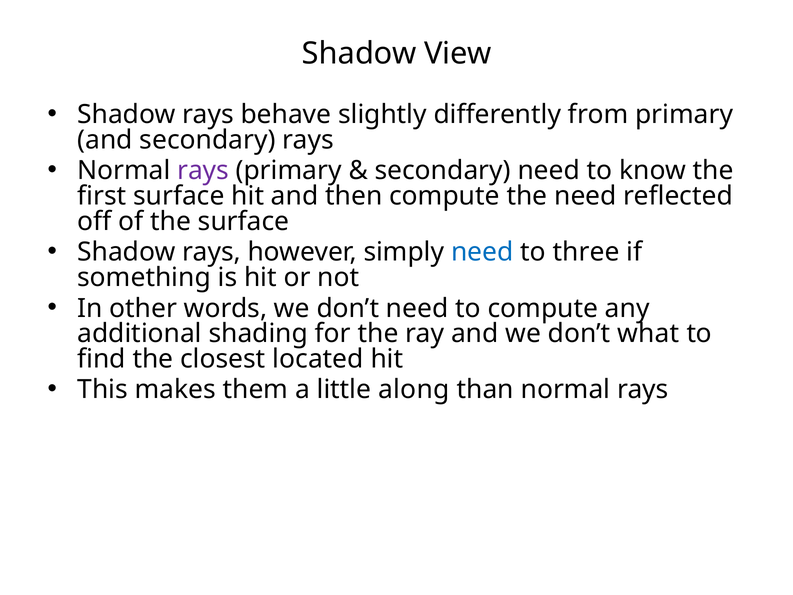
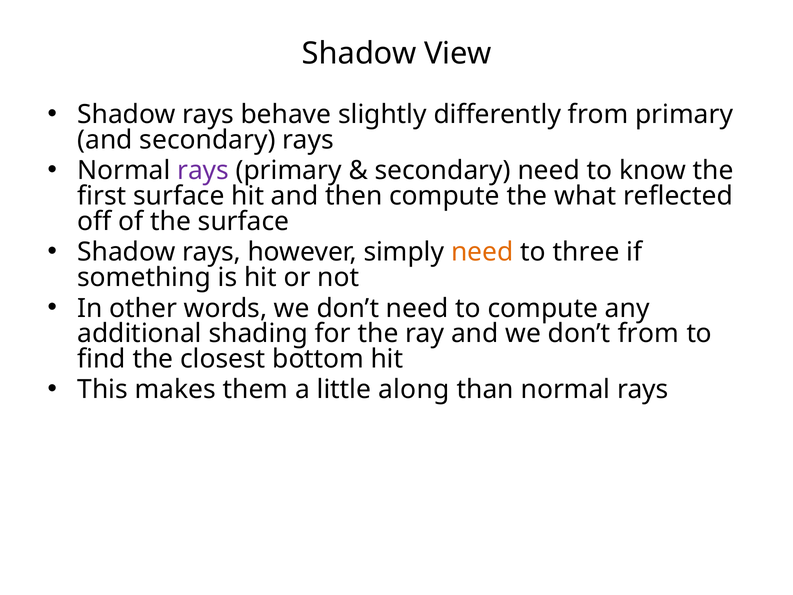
the need: need -> what (585, 196)
need colour: blue -> orange (482, 252)
don’t what: what -> from (648, 334)
located: located -> bottom (318, 359)
